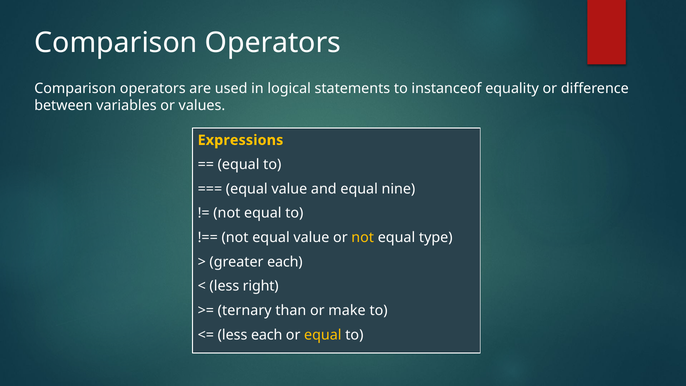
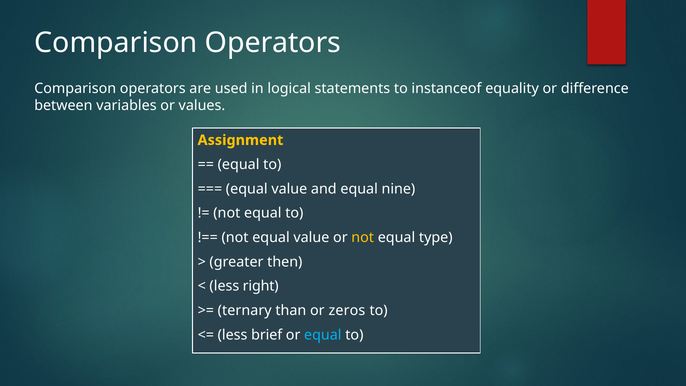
Expressions: Expressions -> Assignment (240, 140)
greater each: each -> then (285, 262)
make: make -> zeros (347, 310)
less each: each -> brief (267, 335)
equal colour: yellow -> light blue (323, 335)
